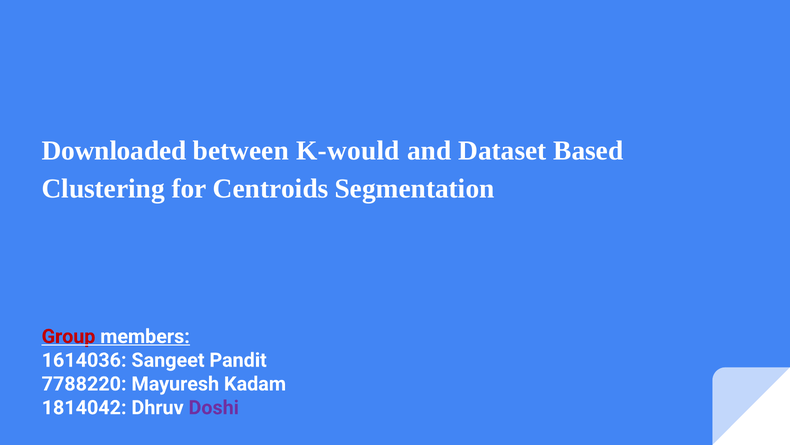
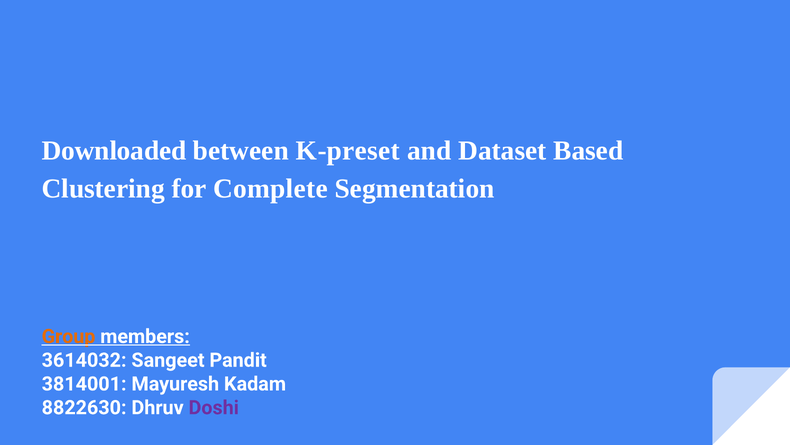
K-would: K-would -> K-preset (348, 151)
Centroids: Centroids -> Complete (271, 188)
Group colour: red -> orange (68, 336)
1614036: 1614036 -> 3614032 (84, 360)
7788220: 7788220 -> 3814001 (84, 383)
1814042: 1814042 -> 8822630 (84, 407)
